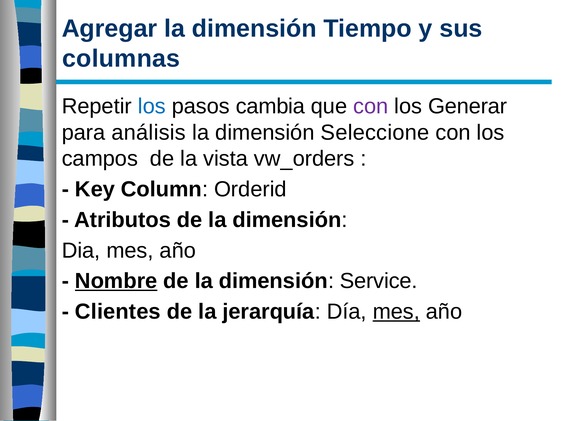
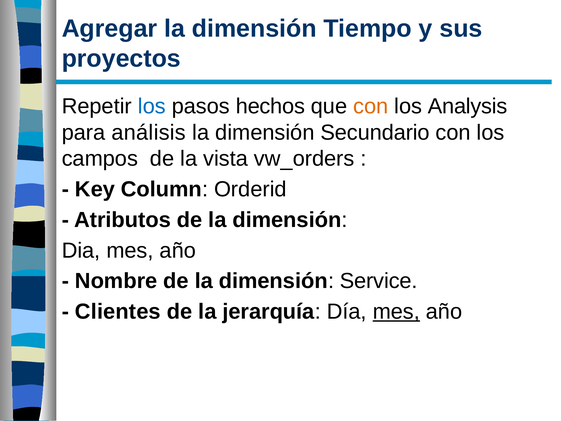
columnas: columnas -> proyectos (121, 59)
cambia: cambia -> hechos (270, 106)
con colour: purple -> orange (371, 106)
Generar: Generar -> Analysis (468, 106)
Seleccione: Seleccione -> Secundario (375, 132)
Nombre underline: present -> none (116, 281)
